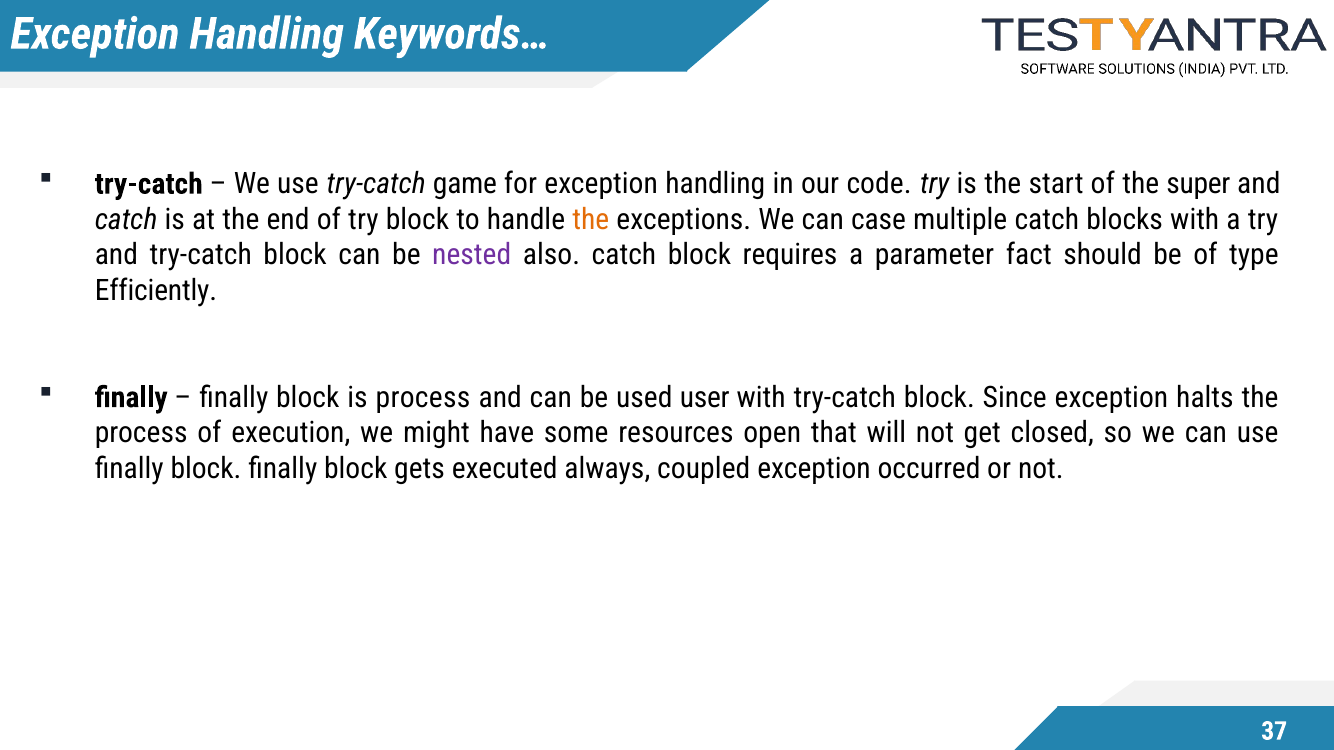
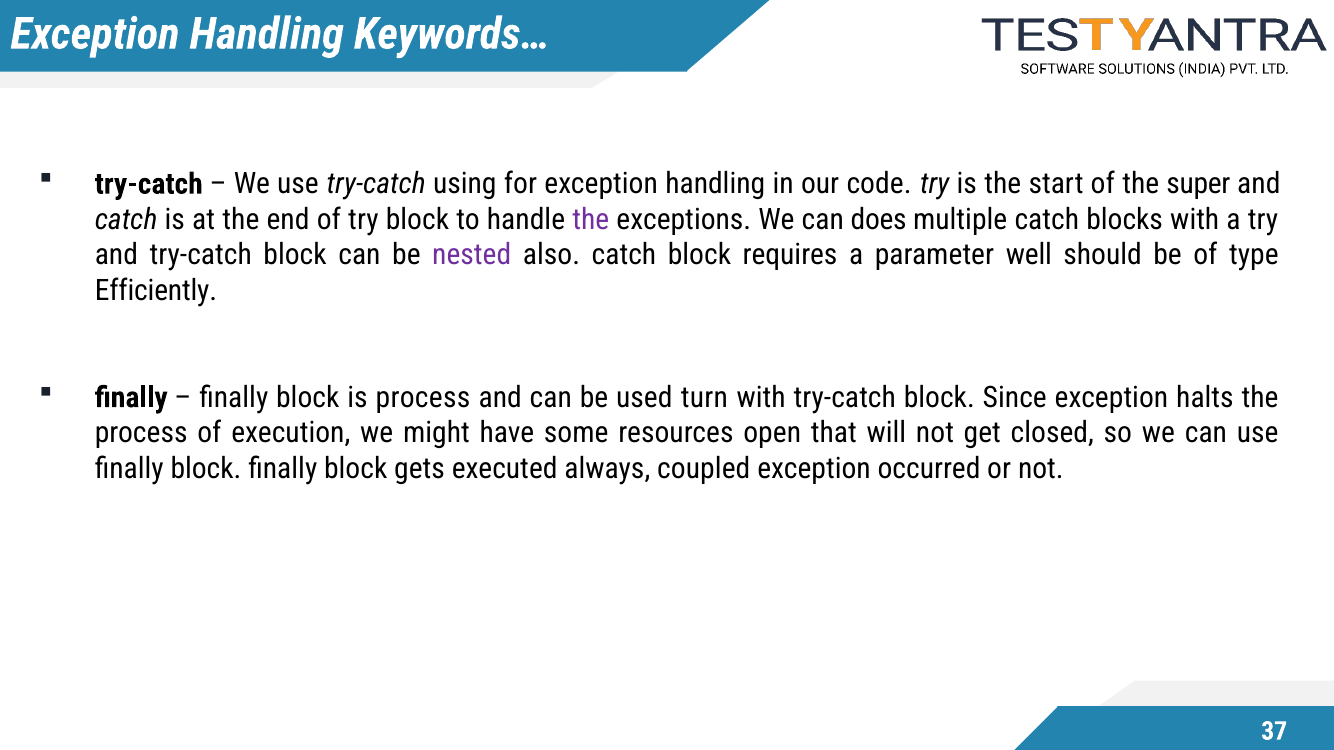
game: game -> using (465, 184)
the colour: orange -> purple (591, 220)
case: case -> does (879, 220)
fact: fact -> well (1029, 255)
user: user -> turn (704, 398)
